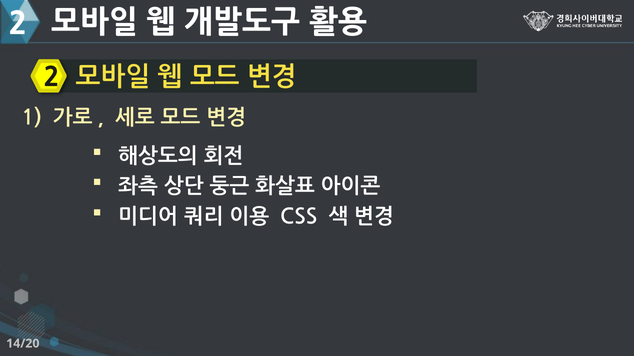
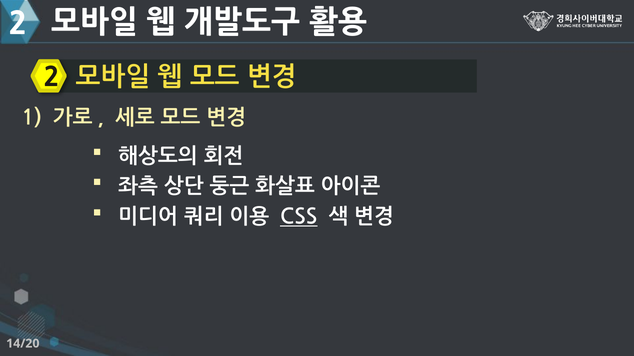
CSS underline: none -> present (299, 217)
